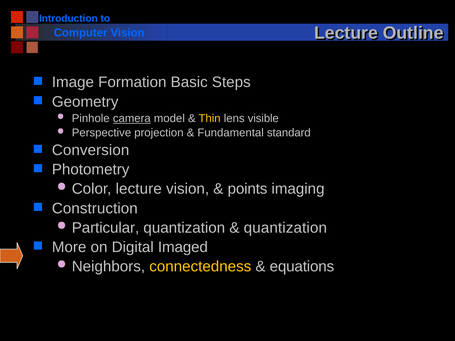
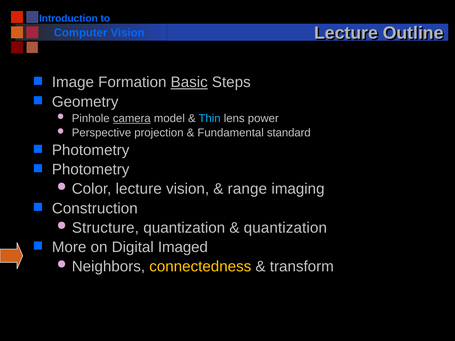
Basic underline: none -> present (189, 82)
Thin colour: yellow -> light blue (210, 118)
visible: visible -> power (263, 118)
Conversion: Conversion -> Photometry (91, 150)
points: points -> range (247, 189)
Particular: Particular -> Structure (105, 228)
equations: equations -> transform (302, 267)
